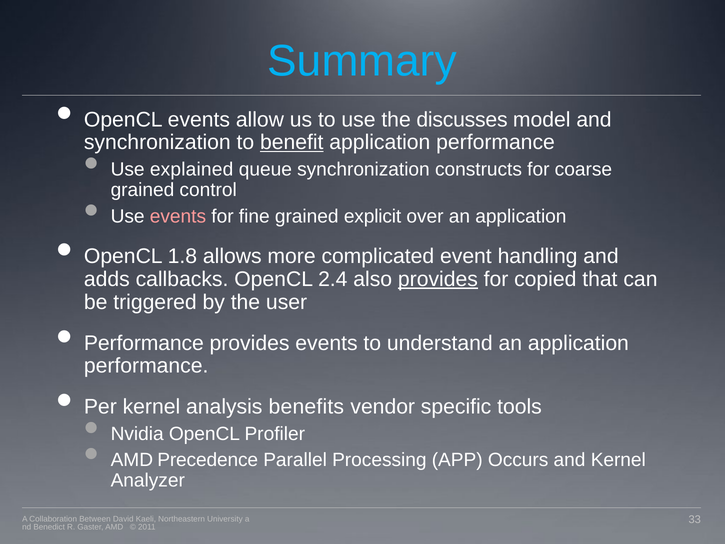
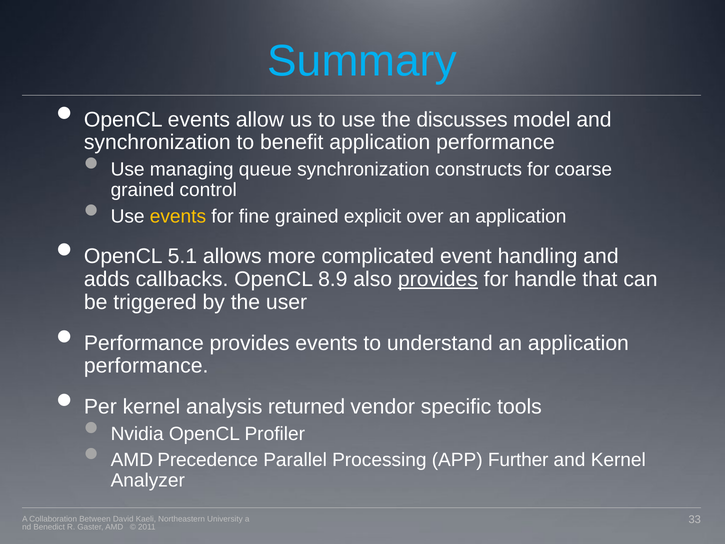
benefit underline: present -> none (292, 142)
explained: explained -> managing (192, 169)
events colour: pink -> yellow (178, 216)
1.8: 1.8 -> 5.1 (182, 256)
2.4: 2.4 -> 8.9 (333, 279)
copied: copied -> handle (545, 279)
benefits: benefits -> returned (307, 407)
Occurs: Occurs -> Further (518, 460)
